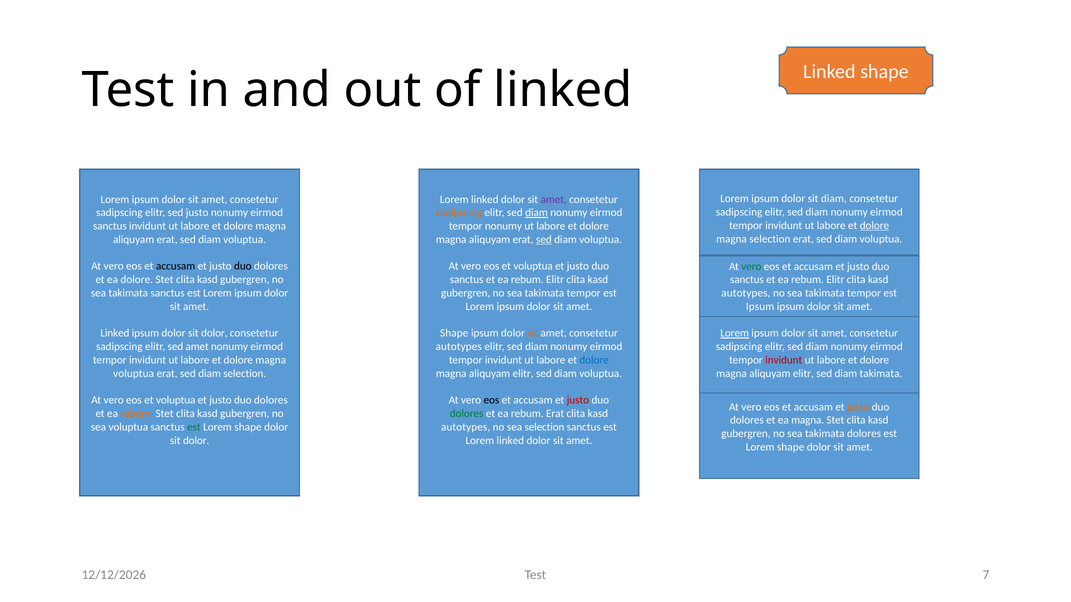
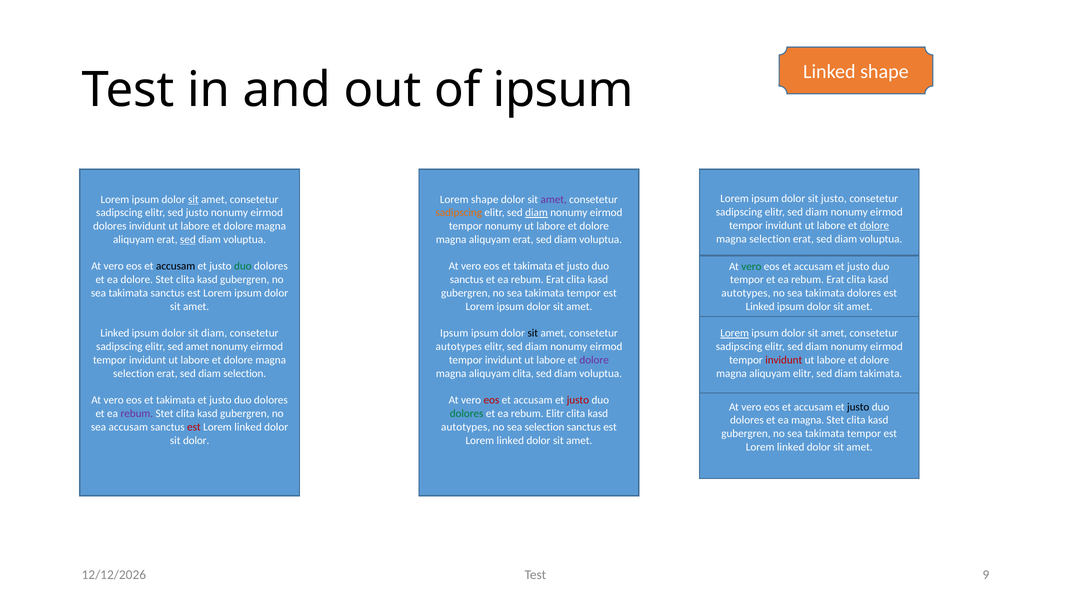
of linked: linked -> ipsum (563, 90)
sit diam: diam -> justo (834, 199)
sit underline: none -> present (193, 199)
linked: linked -> shape (485, 199)
sanctus: sanctus -> dolores (110, 226)
sed underline: none -> present (188, 240)
sed underline: present -> none (544, 240)
duo colour: black -> green (243, 267)
voluptua: voluptua -> takimata (533, 267)
Elitr: Elitr -> Erat (555, 280)
sanctus: sanctus -> tempor (747, 280)
Elitr: Elitr -> Erat (835, 280)
tempor: tempor -> dolores (864, 293)
Ipsum: Ipsum -> Linked (760, 307)
ipsum dolor sit dolor: dolor -> diam (214, 334)
Shape: Shape -> Ipsum (454, 334)
sit colour: orange -> black (533, 334)
dolore colour: blue -> purple (594, 360)
voluptua: voluptua -> selection (134, 374)
elitr: elitr -> clita (523, 374)
voluptua: voluptua -> takimata (176, 401)
eos colour: black -> red (491, 401)
justo colour: orange -> black (858, 407)
rebum colour: orange -> purple (137, 414)
rebum Erat: Erat -> Elitr (555, 414)
sea voluptua: voluptua -> accusam (128, 427)
est colour: green -> red (194, 427)
shape: shape -> linked (248, 427)
dolores: dolores -> tempor (864, 434)
shape: shape -> linked (791, 447)
7: 7 -> 9 (986, 575)
